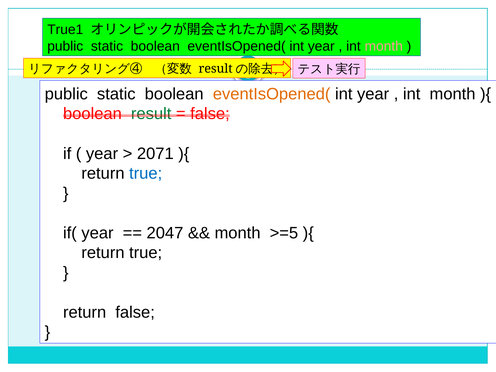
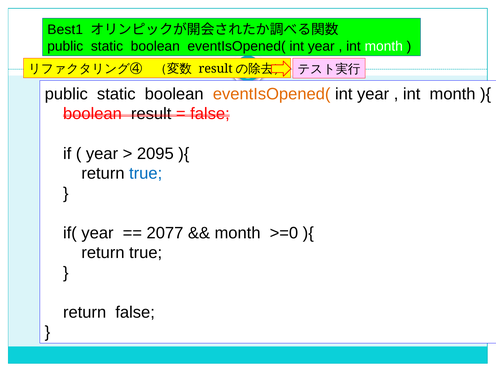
True1: True1 -> Best1 (65, 30)
month colour: pink -> white (384, 46)
result colour: green -> black (151, 114)
2071: 2071 -> 2095 (155, 154)
2047: 2047 -> 2077 (165, 233)
>=5: >=5 -> >=0 (284, 233)
